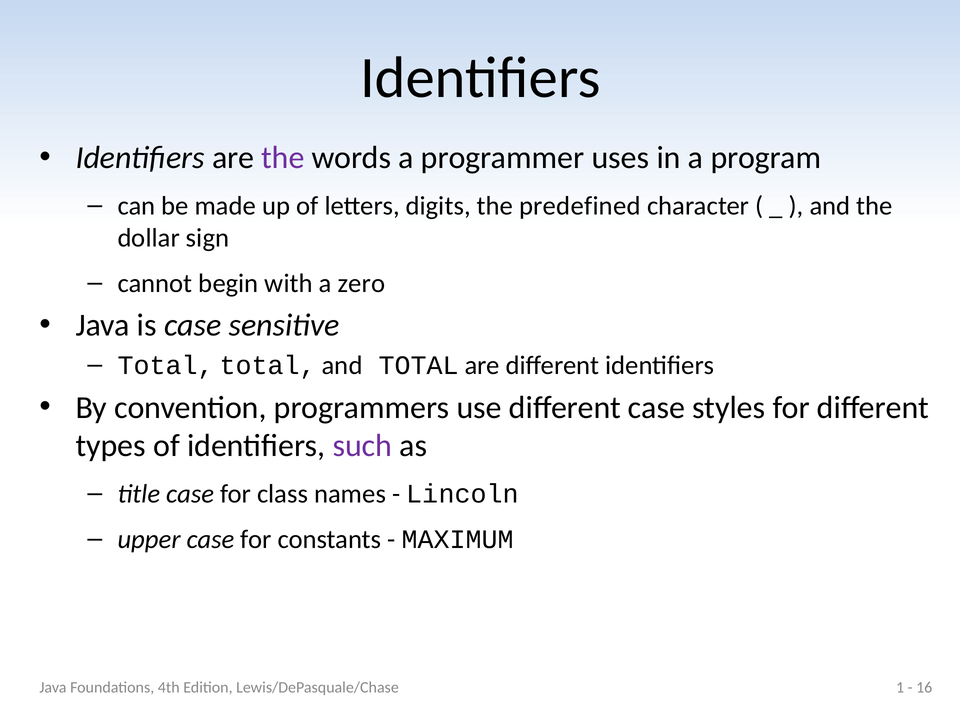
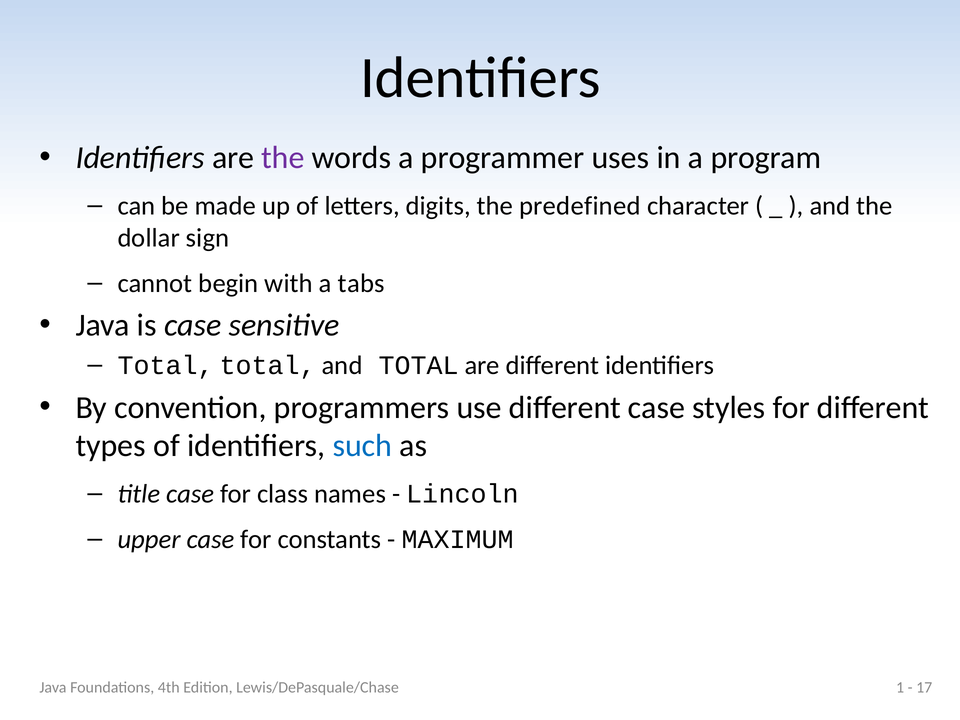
zero: zero -> tabs (361, 283)
such colour: purple -> blue (362, 446)
16: 16 -> 17 (924, 687)
